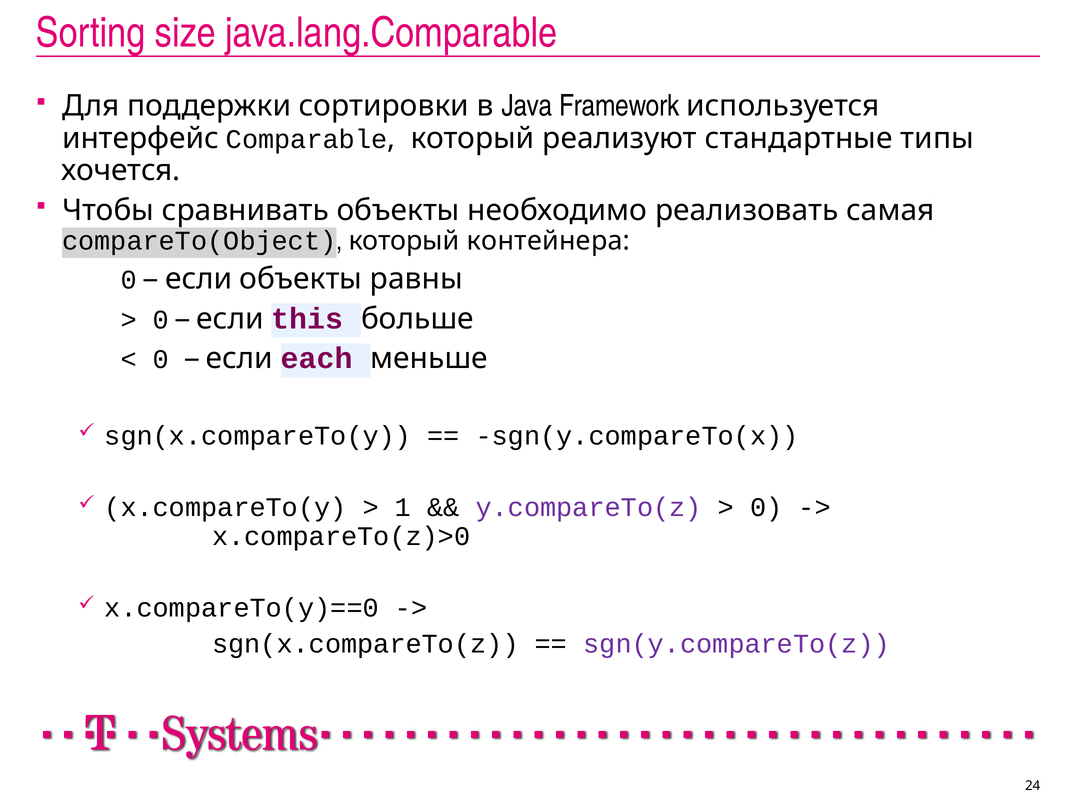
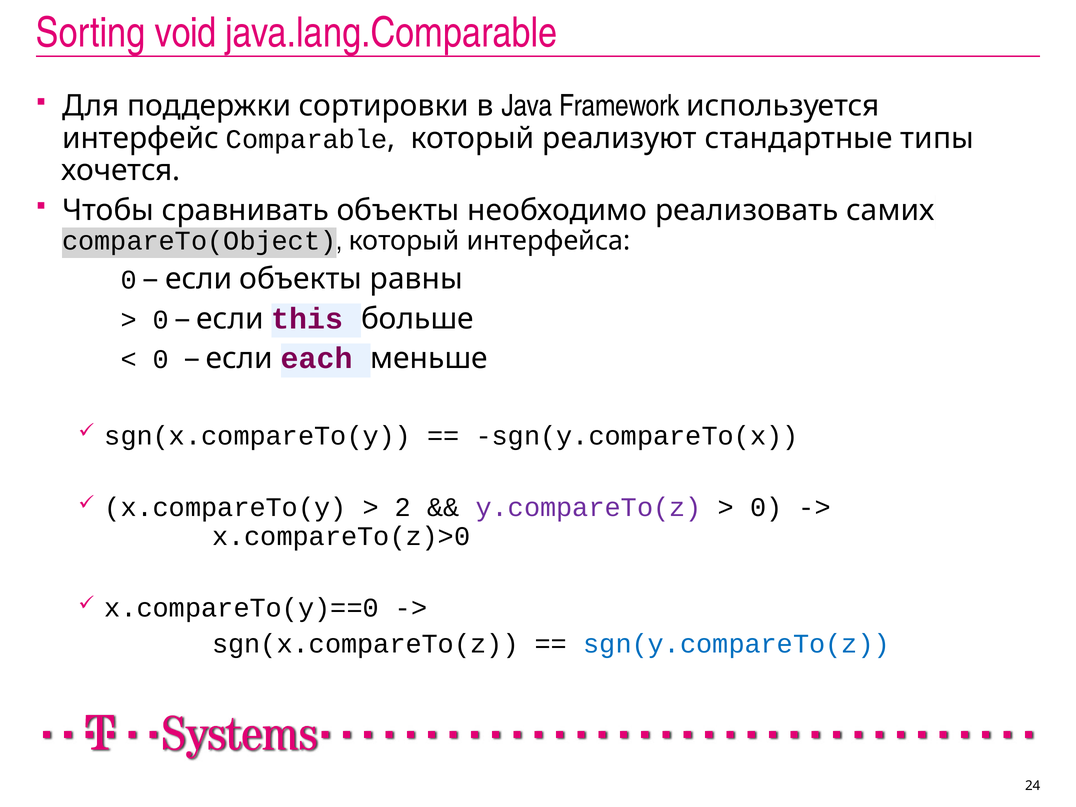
size: size -> void (186, 33)
самая: самая -> самих (890, 210)
контейнера: контейнера -> интерфейса (549, 241)
1: 1 -> 2 (403, 507)
sgn(y.compareTo(z colour: purple -> blue (737, 644)
